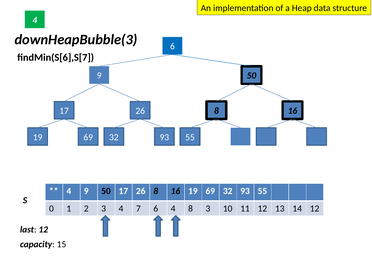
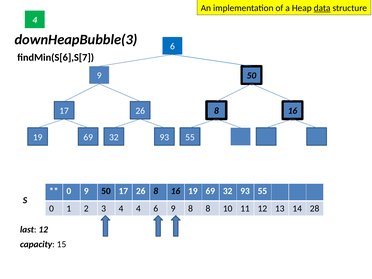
data underline: none -> present (322, 8)
4: 4 -> 0 (69, 191)
4 7: 7 -> 4 (138, 209)
4: 4 -> 9 (173, 209)
8 3: 3 -> 8 (208, 209)
14 12: 12 -> 28 (315, 209)
